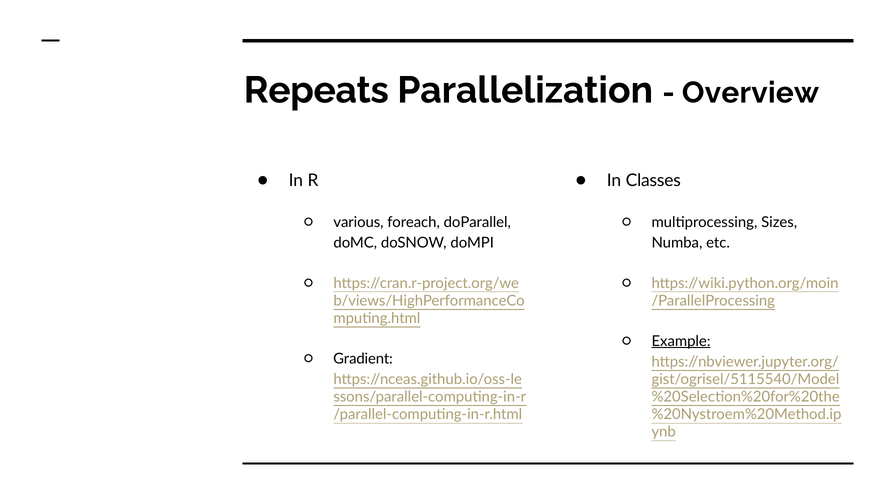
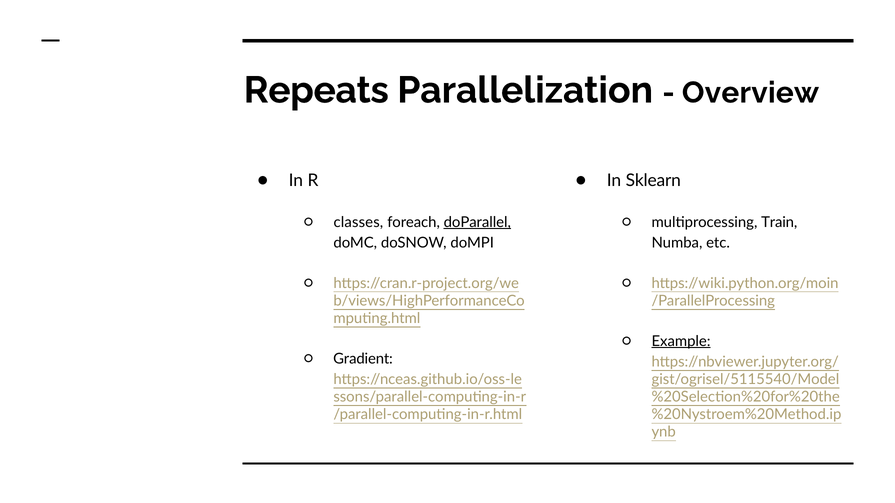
Classes: Classes -> Sklearn (653, 181)
various: various -> classes (358, 222)
doParallel underline: none -> present (477, 222)
Sizes: Sizes -> Train (779, 222)
